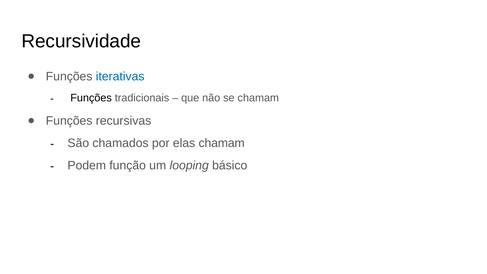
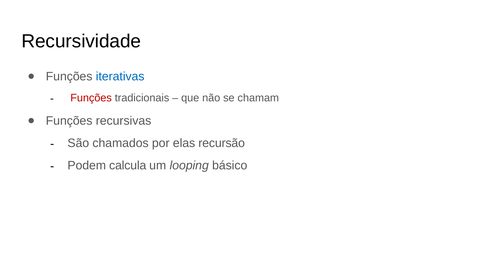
Funções colour: black -> red (91, 98)
elas chamam: chamam -> recursão (222, 143)
função: função -> calcula (128, 165)
